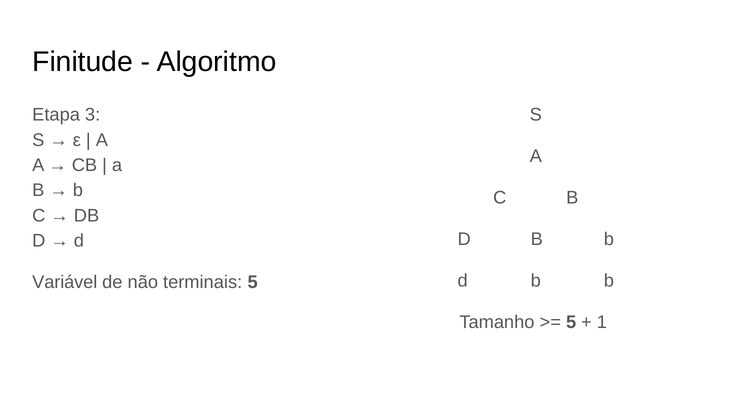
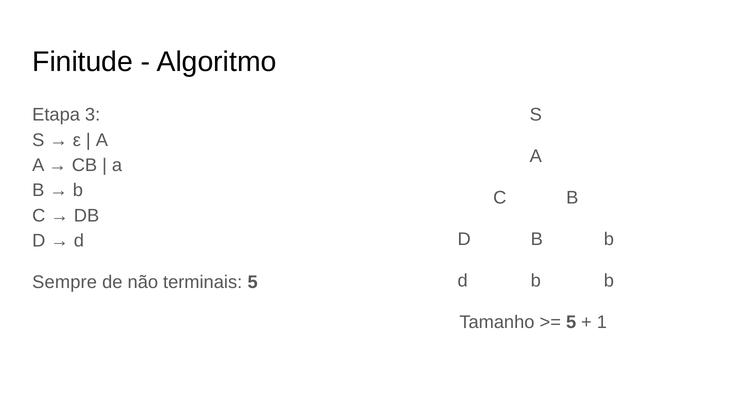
Variável: Variável -> Sempre (65, 282)
